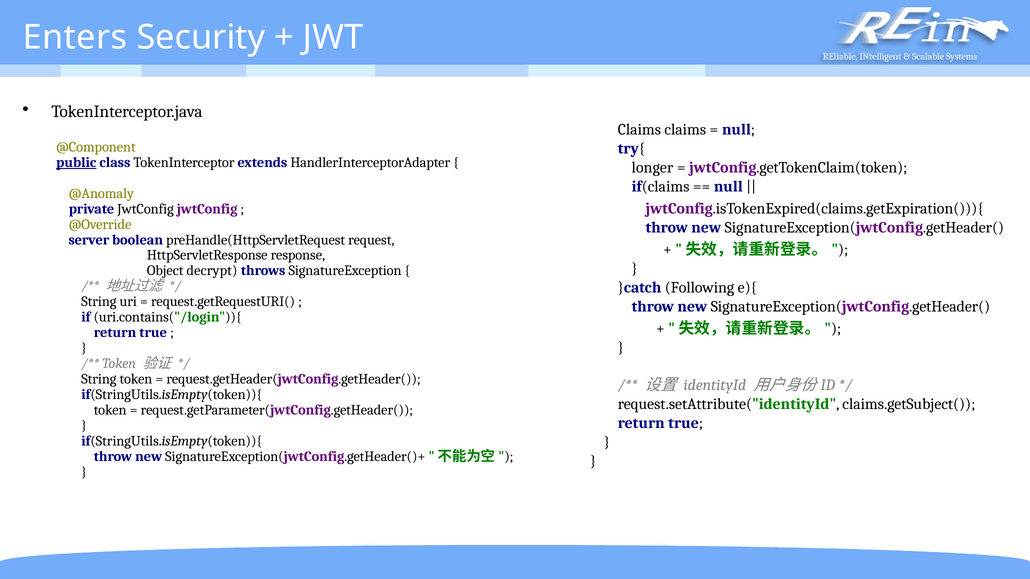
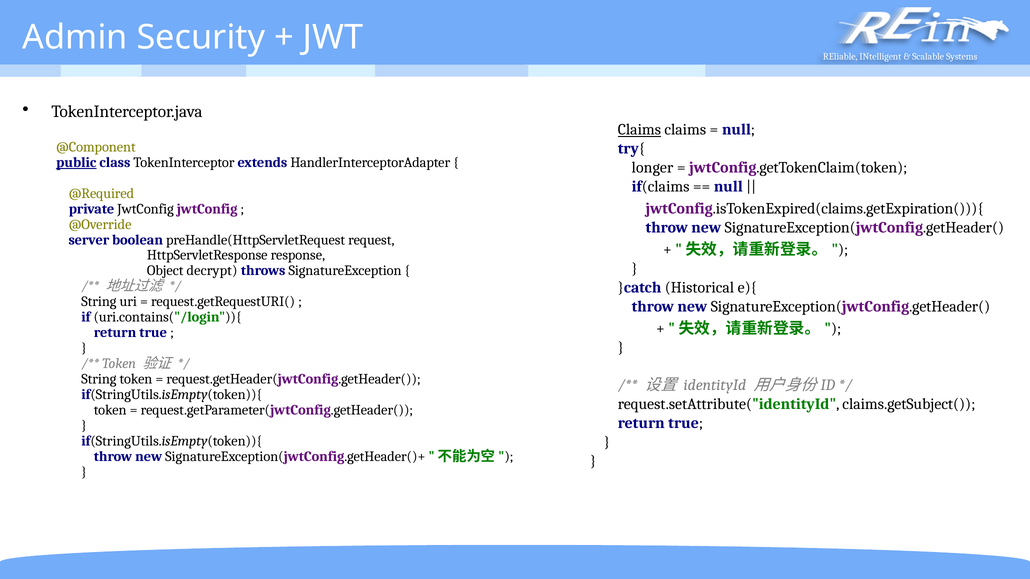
Enters: Enters -> Admin (75, 38)
Claims underline: none -> present (639, 130)
@Anomaly: @Anomaly -> @Required (101, 193)
Following: Following -> Historical (699, 288)
